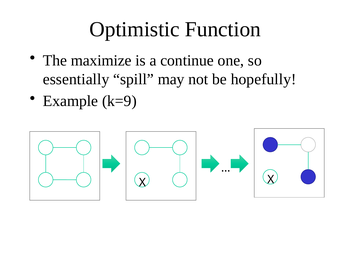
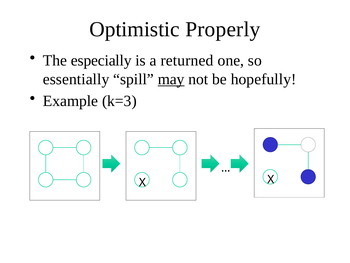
Function: Function -> Properly (223, 29)
maximize: maximize -> especially (101, 60)
continue: continue -> returned (187, 60)
may underline: none -> present (171, 79)
k=9: k=9 -> k=3 (119, 101)
